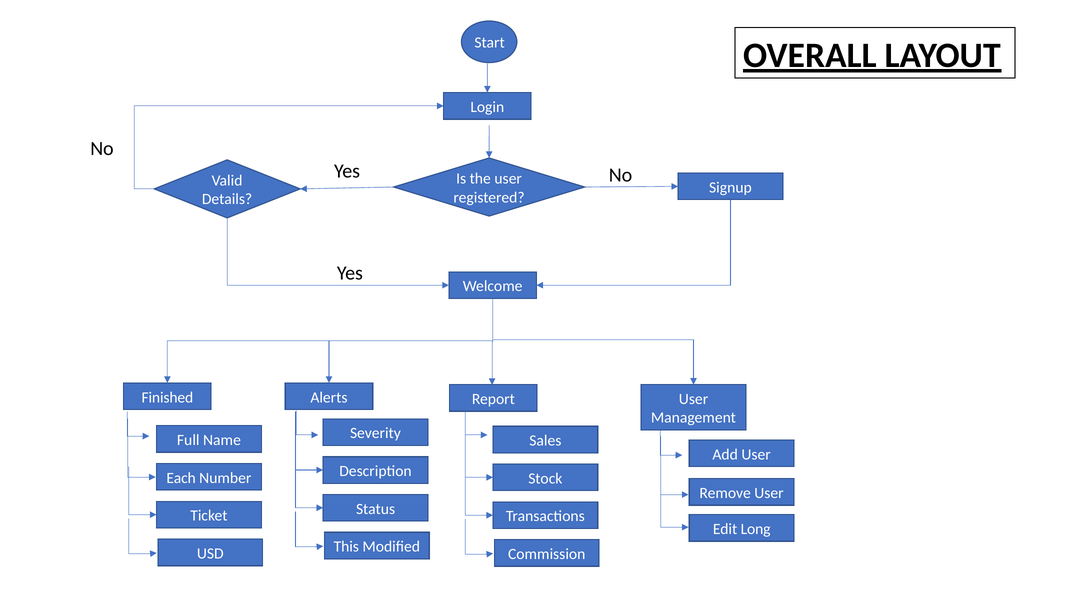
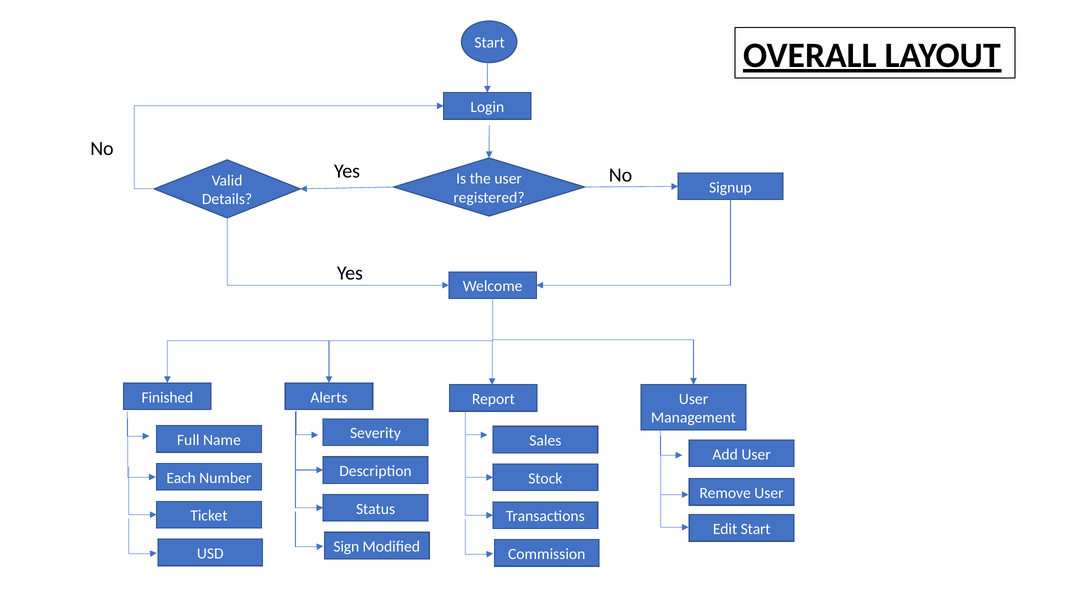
Edit Long: Long -> Start (756, 529)
This: This -> Sign (346, 547)
